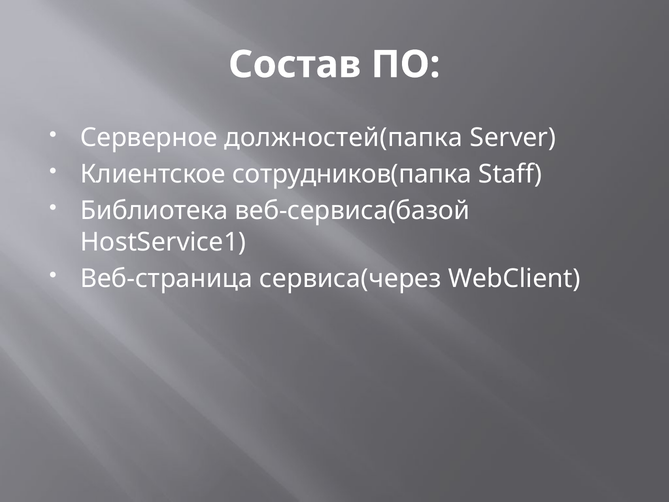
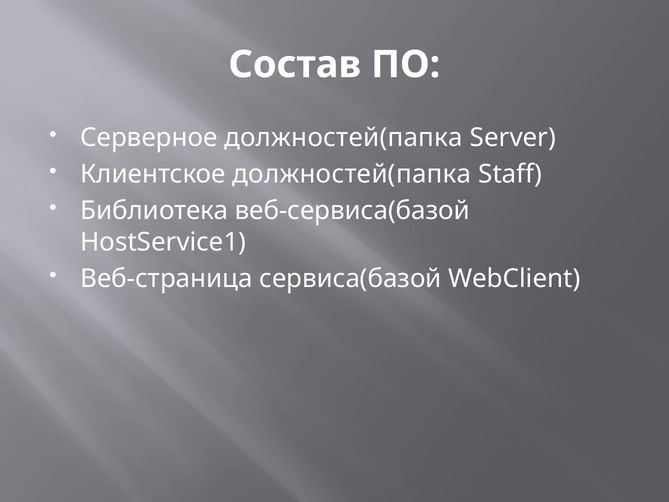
Клиентское сотрудников(папка: сотрудников(папка -> должностей(папка (352, 174)
сервиса(через: сервиса(через -> сервиса(базой (350, 278)
